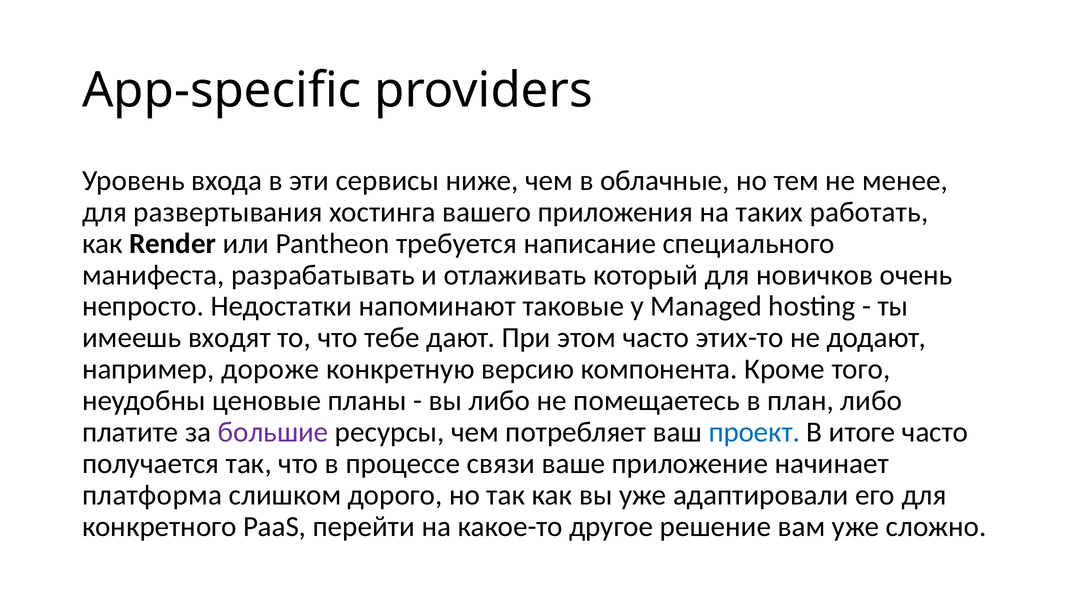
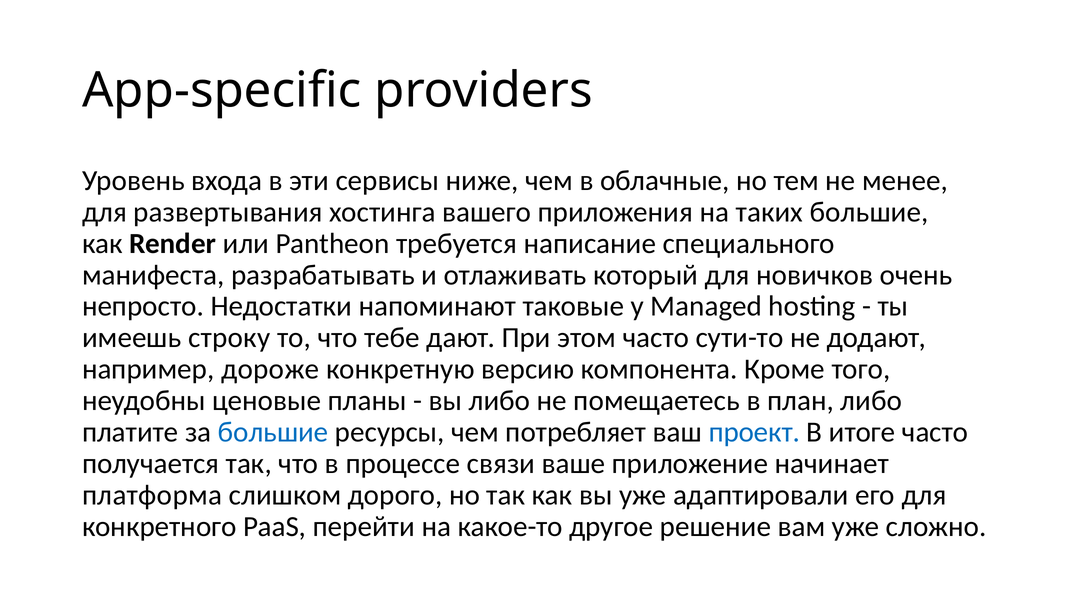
таких работать: работать -> большие (869, 212)
входят: входят -> строку (229, 338)
этих-то: этих-то -> сути-то (740, 338)
большие colour: purple -> blue (273, 432)
